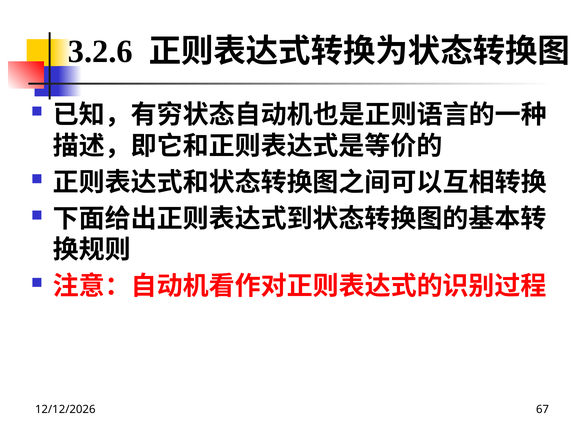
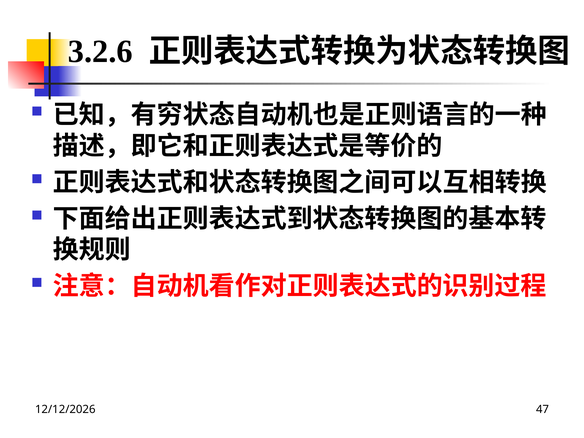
67: 67 -> 47 (542, 409)
